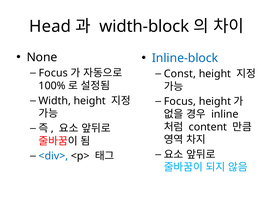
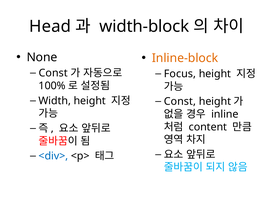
Inline-block colour: blue -> orange (185, 58)
Focus: Focus -> Const (53, 73)
Const: Const -> Focus (180, 74)
Focus: Focus -> Const (180, 101)
